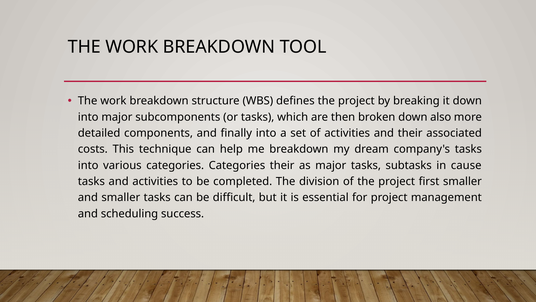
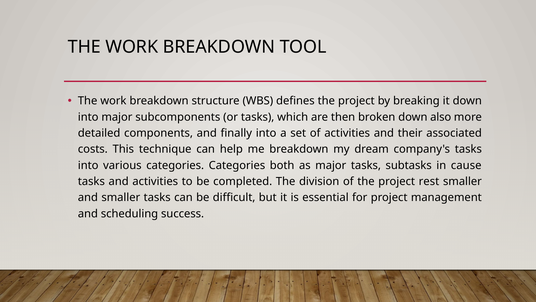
Categories their: their -> both (282, 165)
first: first -> rest (429, 181)
